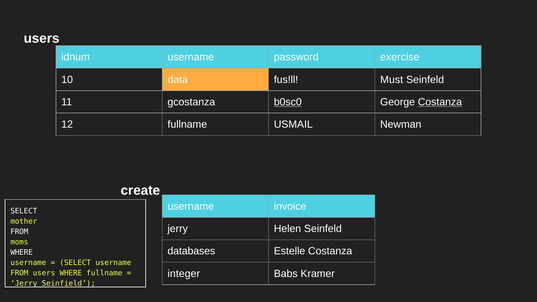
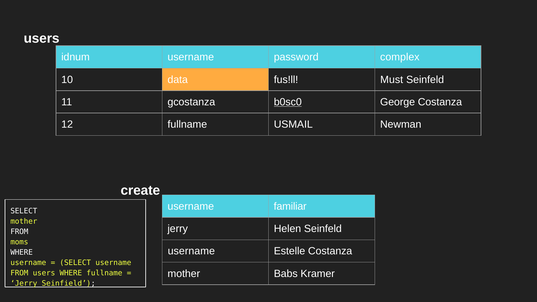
exercise: exercise -> complex (400, 57)
Costanza underline: present -> none (440, 102)
invoice: invoice -> familiar (290, 206)
databases: databases -> username (191, 251)
integer: integer -> mother (184, 274)
